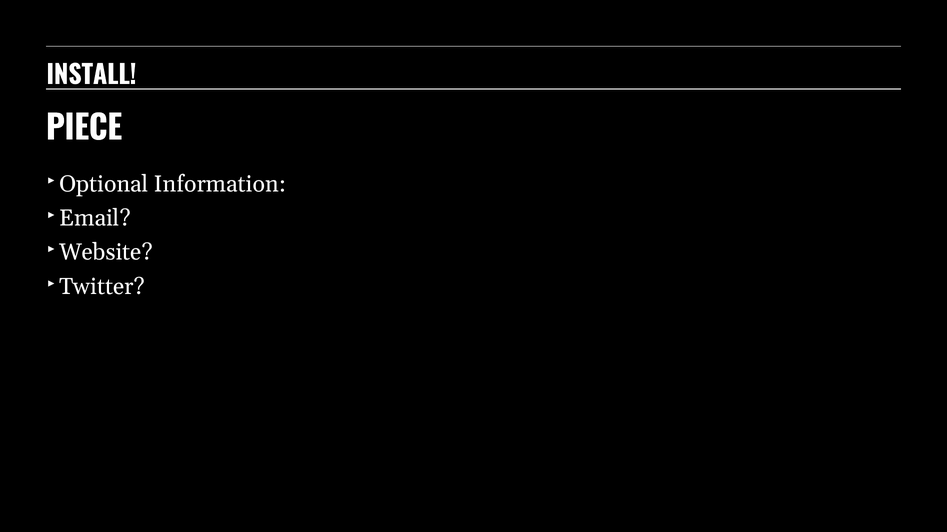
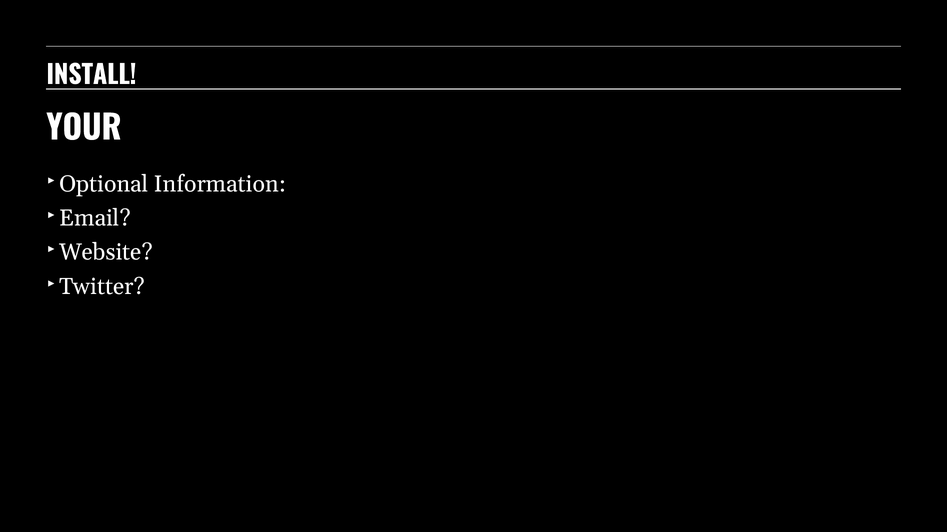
PIECE: PIECE -> YOUR (84, 129)
